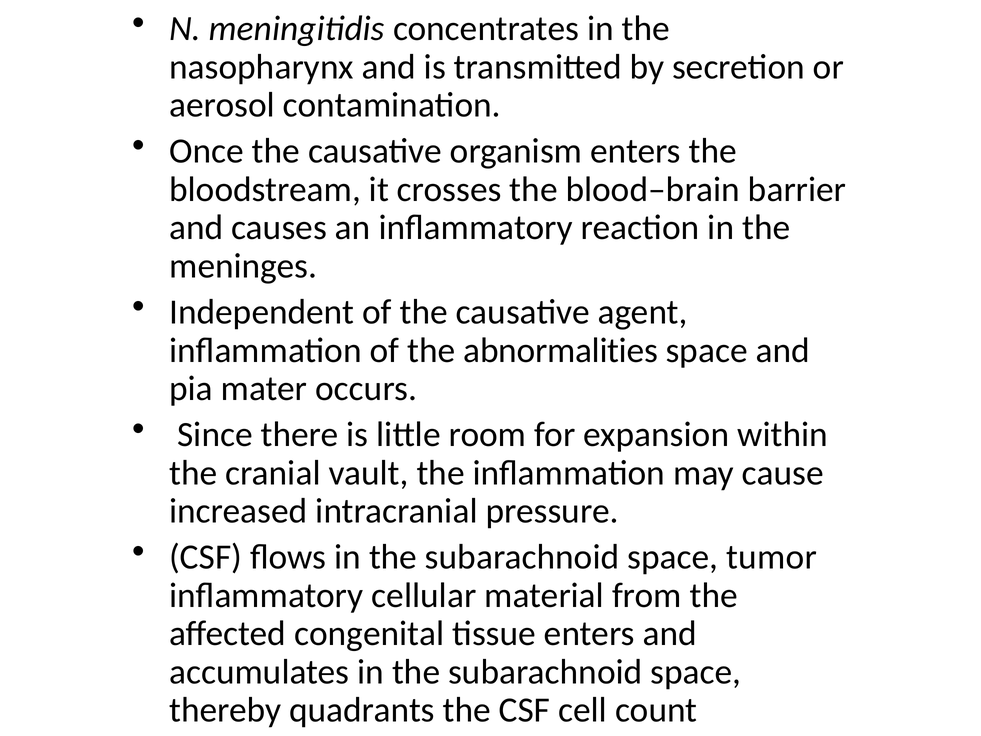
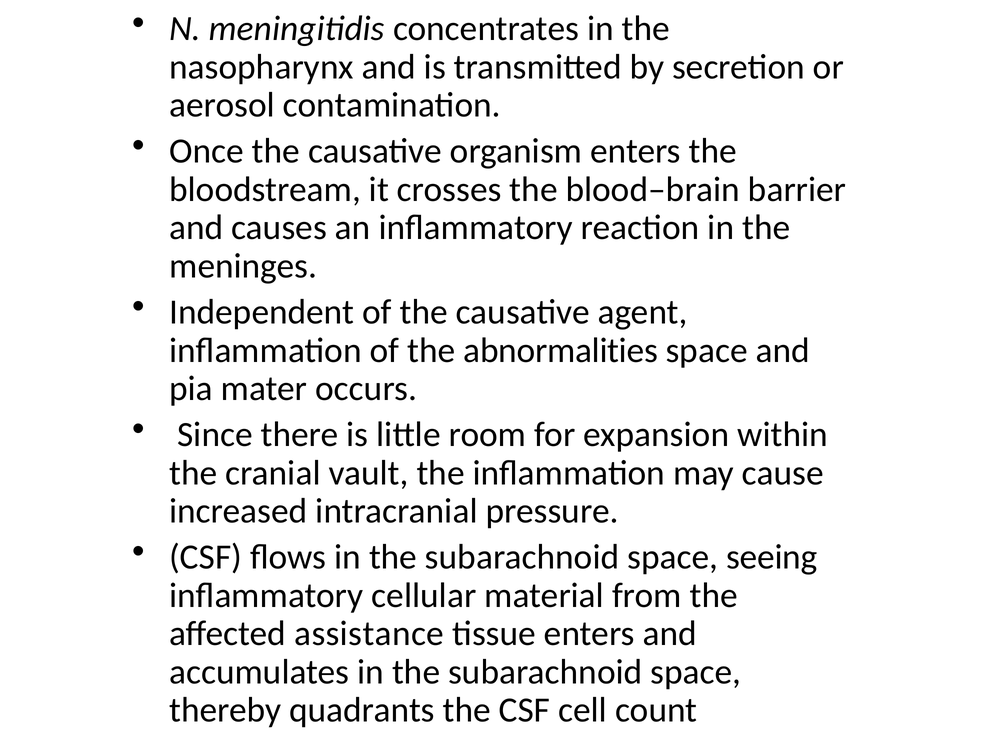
tumor: tumor -> seeing (772, 557)
congenital: congenital -> assistance (369, 634)
